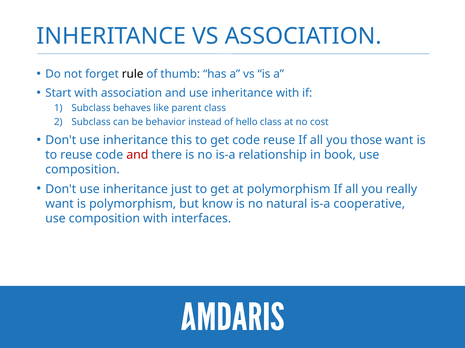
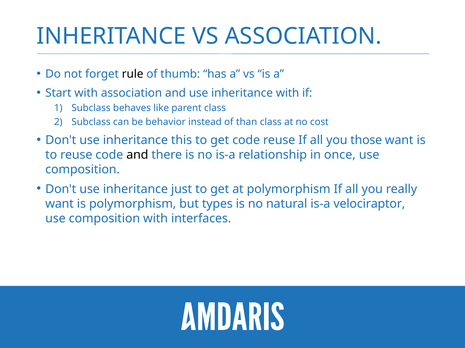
hello: hello -> than (247, 122)
and colour: red -> black (137, 155)
book: book -> once (340, 155)
know: know -> types (217, 204)
cooperative: cooperative -> velociraptor (369, 204)
